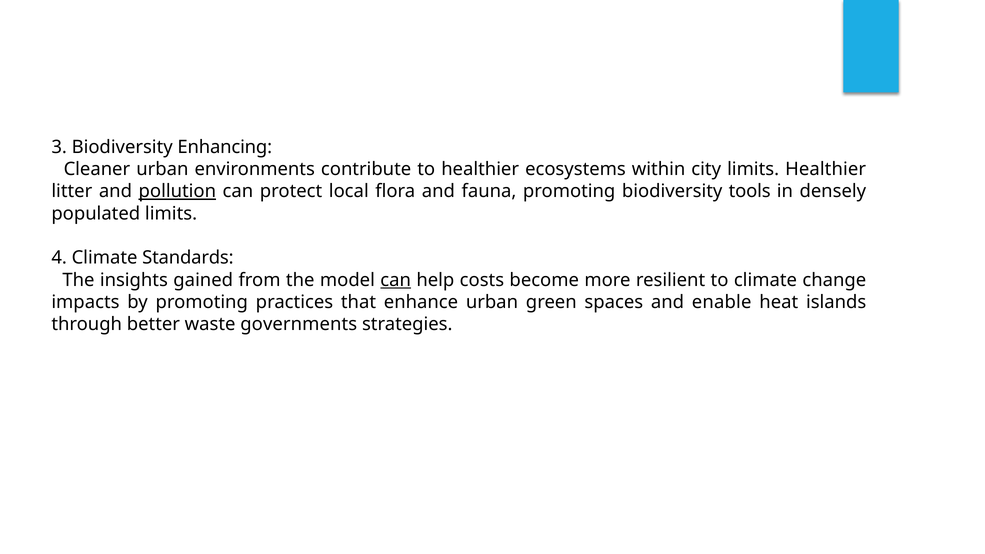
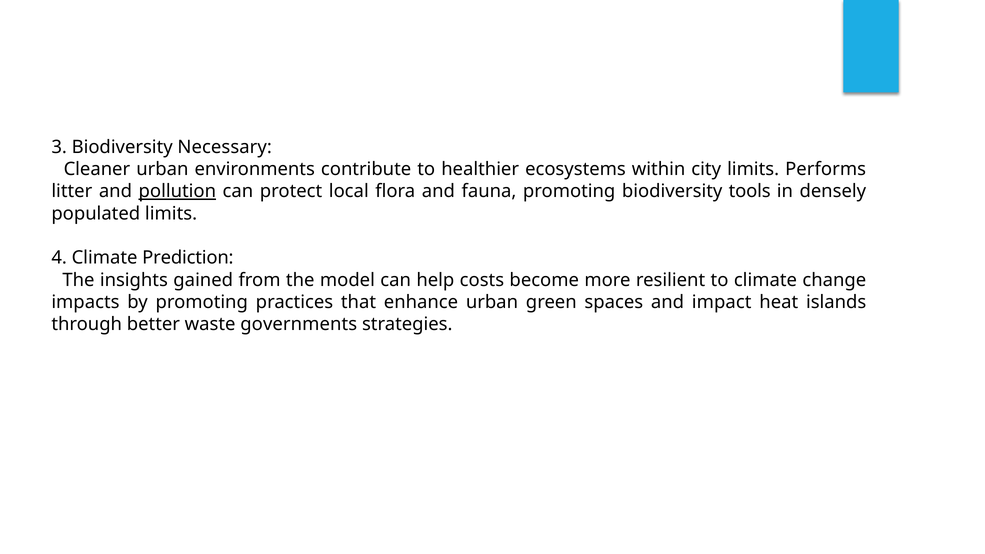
Enhancing: Enhancing -> Necessary (225, 147)
limits Healthier: Healthier -> Performs (826, 169)
Standards: Standards -> Prediction (188, 258)
can underline: present -> none (396, 280)
enable: enable -> impact (722, 302)
